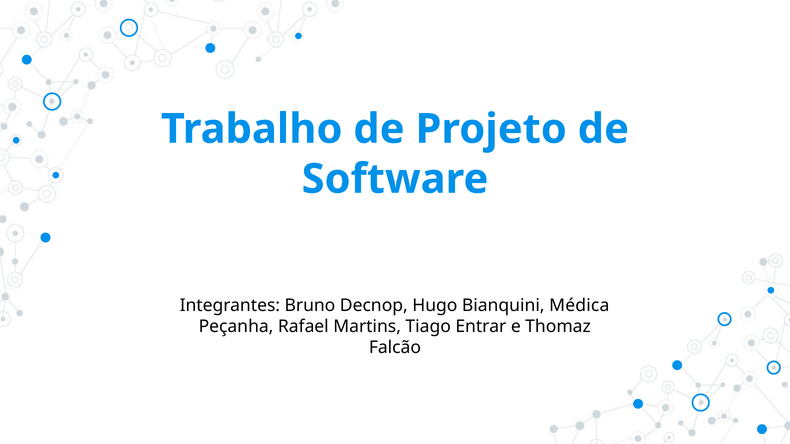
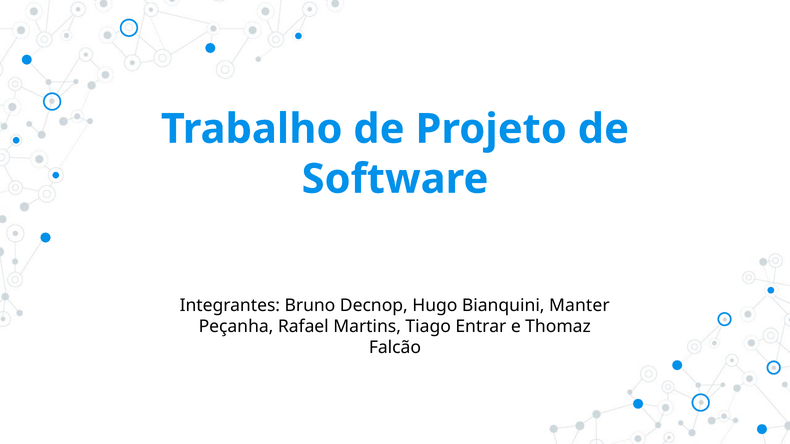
Médica: Médica -> Manter (579, 306)
